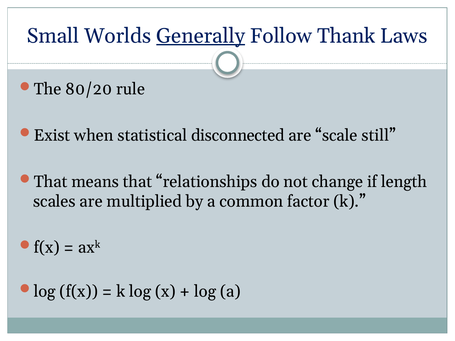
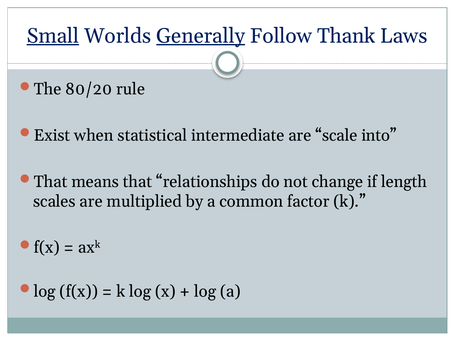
Small underline: none -> present (53, 36)
disconnected: disconnected -> intermediate (238, 135)
still: still -> into (379, 135)
